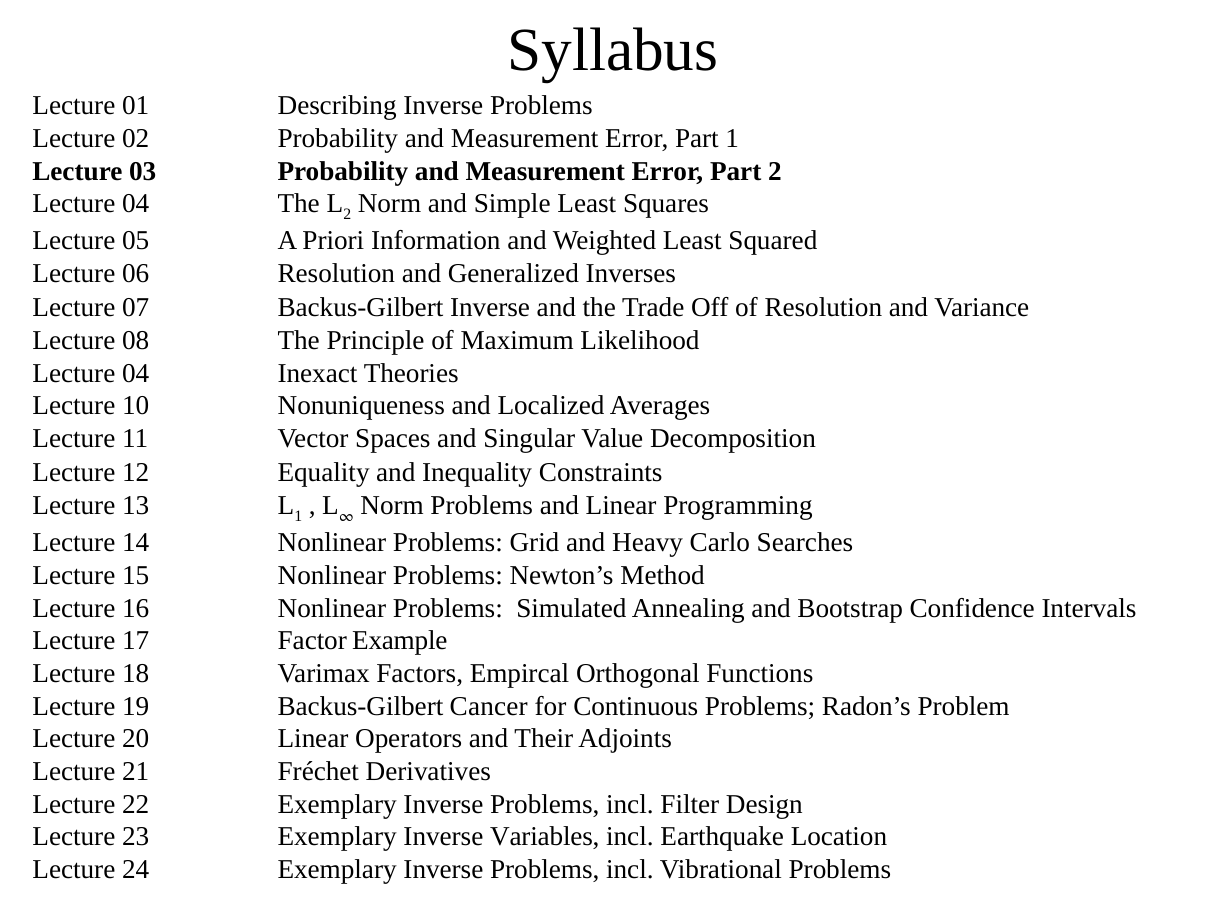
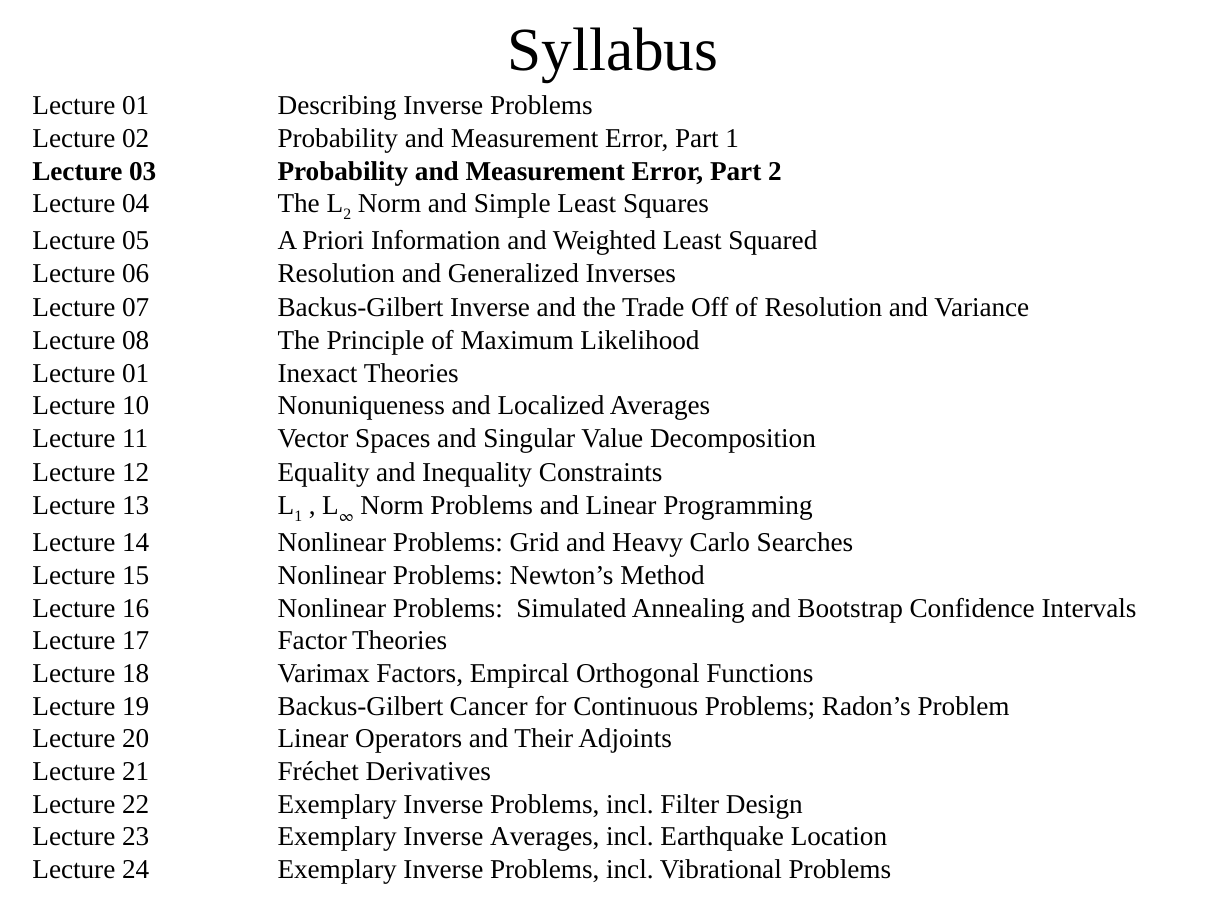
04: 04 -> 01 (136, 374)
Factor Example: Example -> Theories (400, 641)
Inverse Variables: Variables -> Averages (545, 837)
